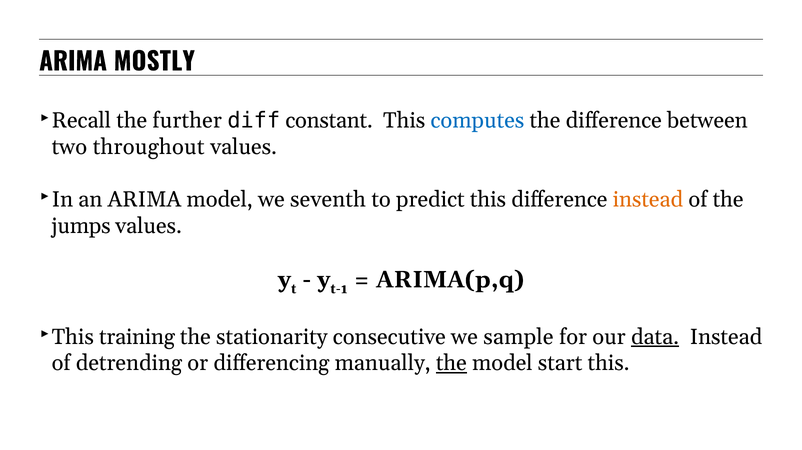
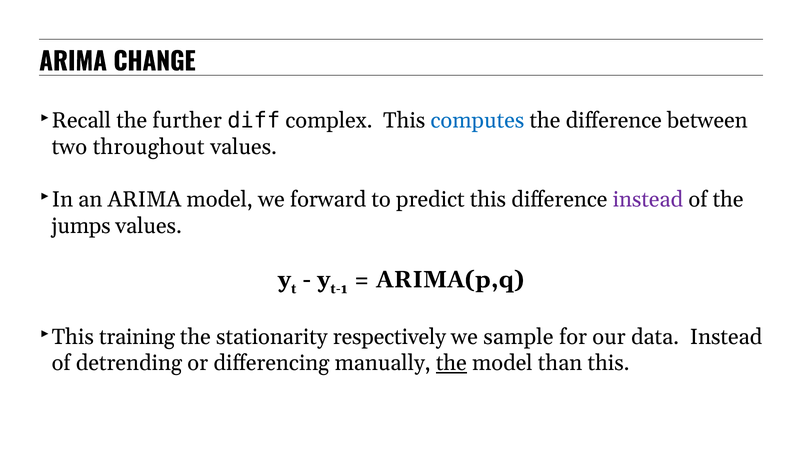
MOSTLY: MOSTLY -> CHANGE (155, 62)
constant: constant -> complex (329, 121)
seventh: seventh -> forward (328, 200)
instead colour: orange -> purple (648, 200)
consecutive: consecutive -> respectively (389, 337)
data underline: present -> none (655, 337)
start: start -> than (560, 363)
